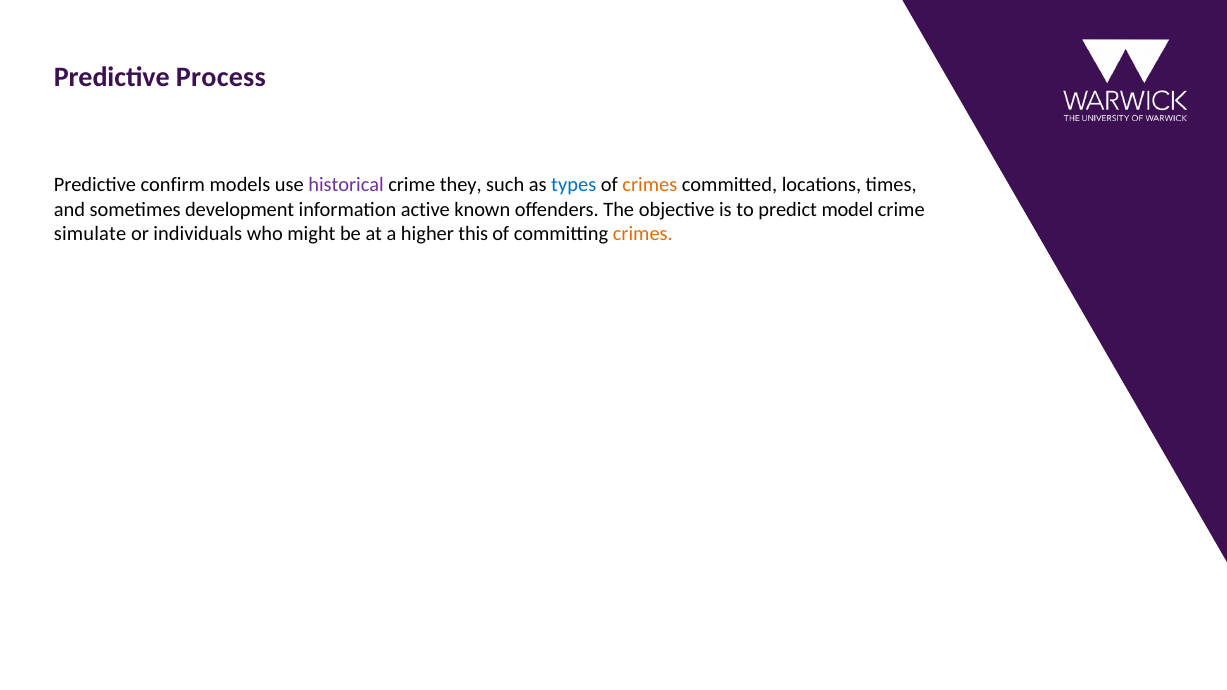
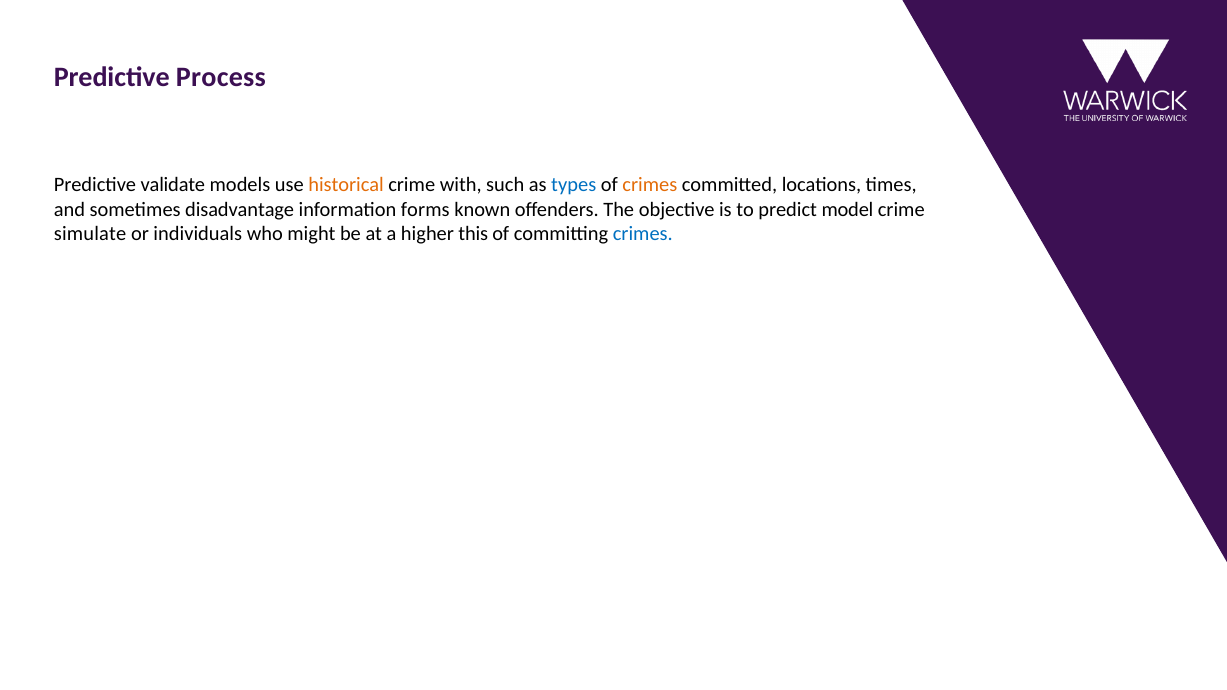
confirm: confirm -> validate (173, 185)
historical colour: purple -> orange (346, 185)
they: they -> with (461, 185)
development: development -> disadvantage (240, 210)
active: active -> forms (425, 210)
crimes colour: orange -> blue (643, 234)
